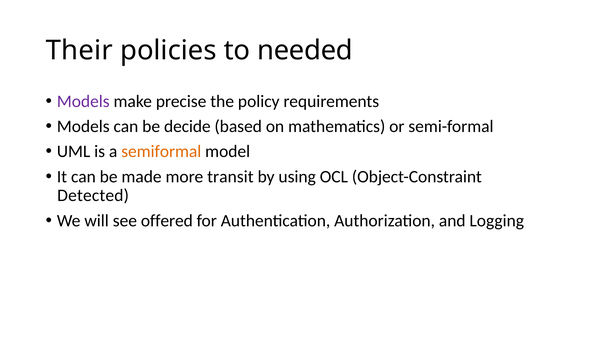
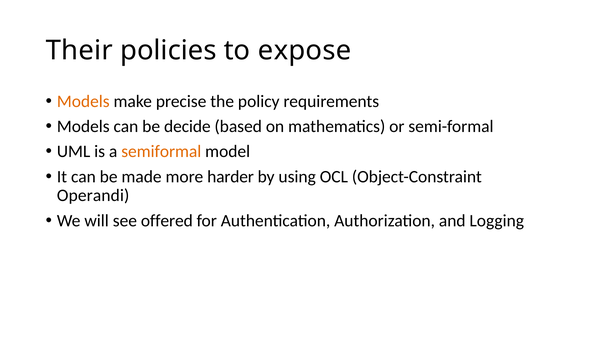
needed: needed -> expose (305, 50)
Models colour: purple -> orange (83, 101)
transit: transit -> harder (231, 177)
Detected: Detected -> Operandi (93, 195)
